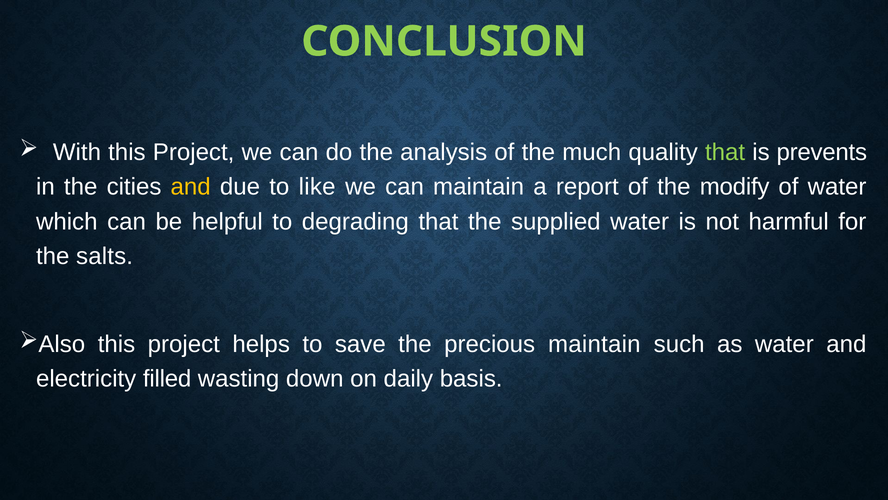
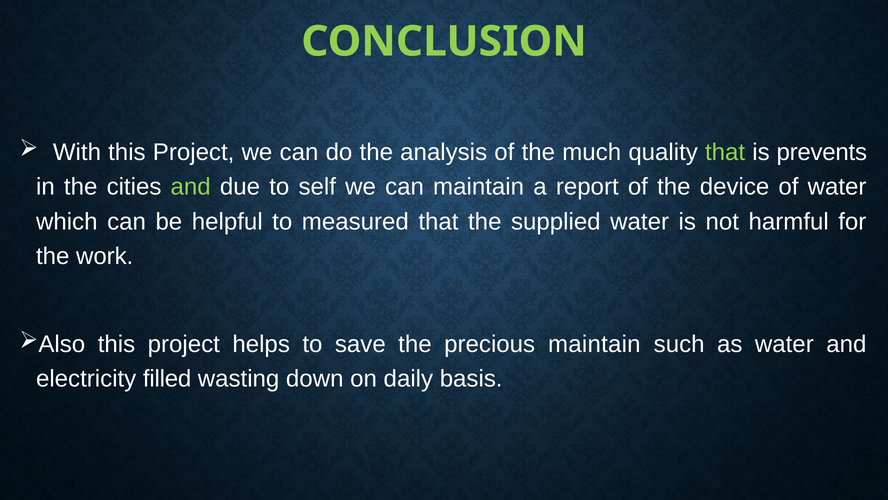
and colour: yellow -> light green (191, 187)
like: like -> self (317, 187)
modify: modify -> device (735, 187)
degrading: degrading -> measured (355, 221)
salts: salts -> work (105, 256)
